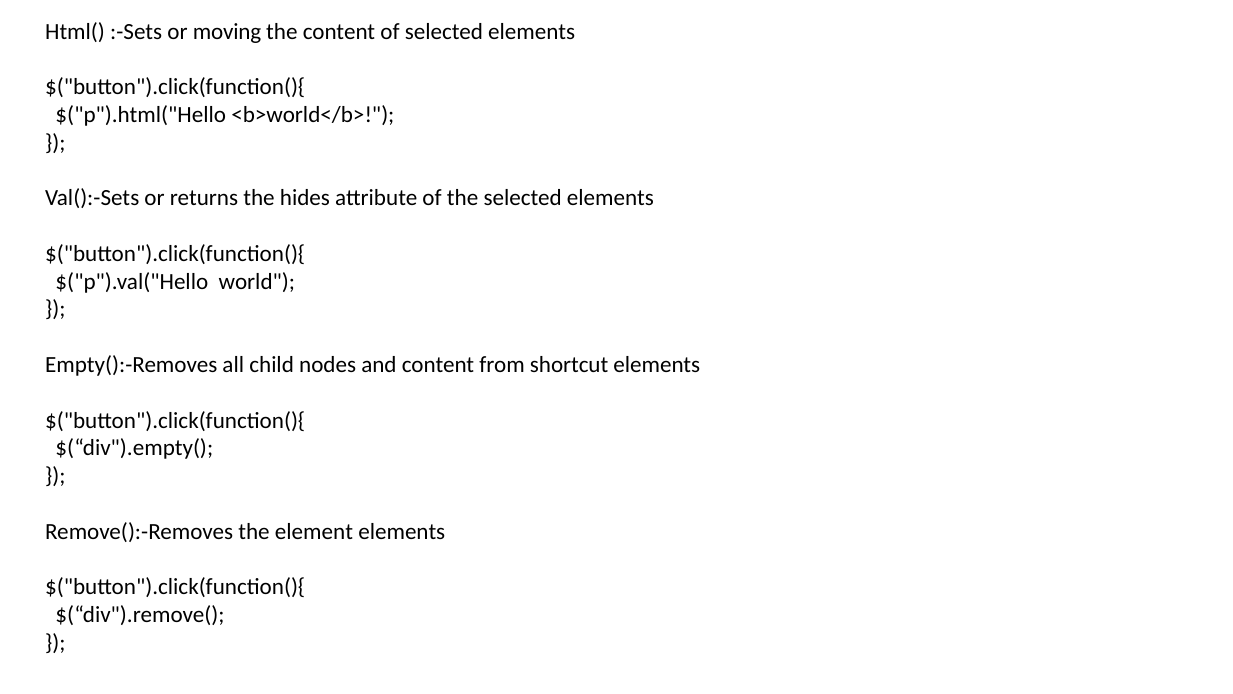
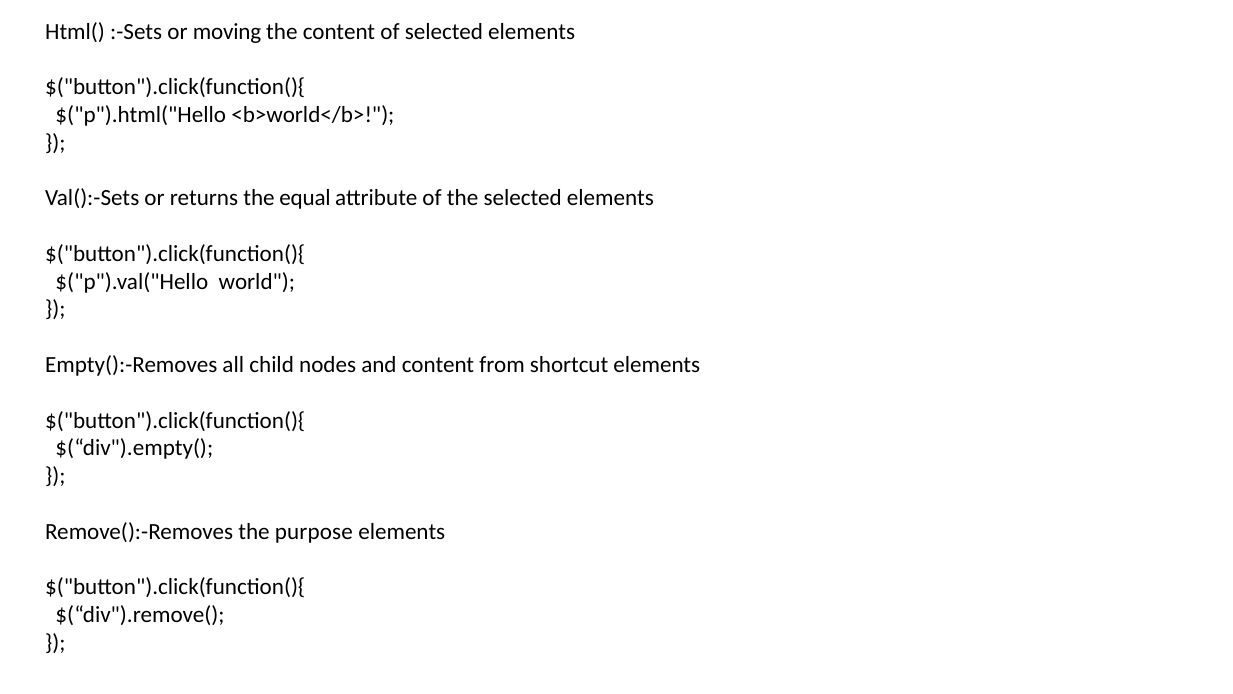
hides: hides -> equal (305, 198)
element: element -> purpose (314, 531)
